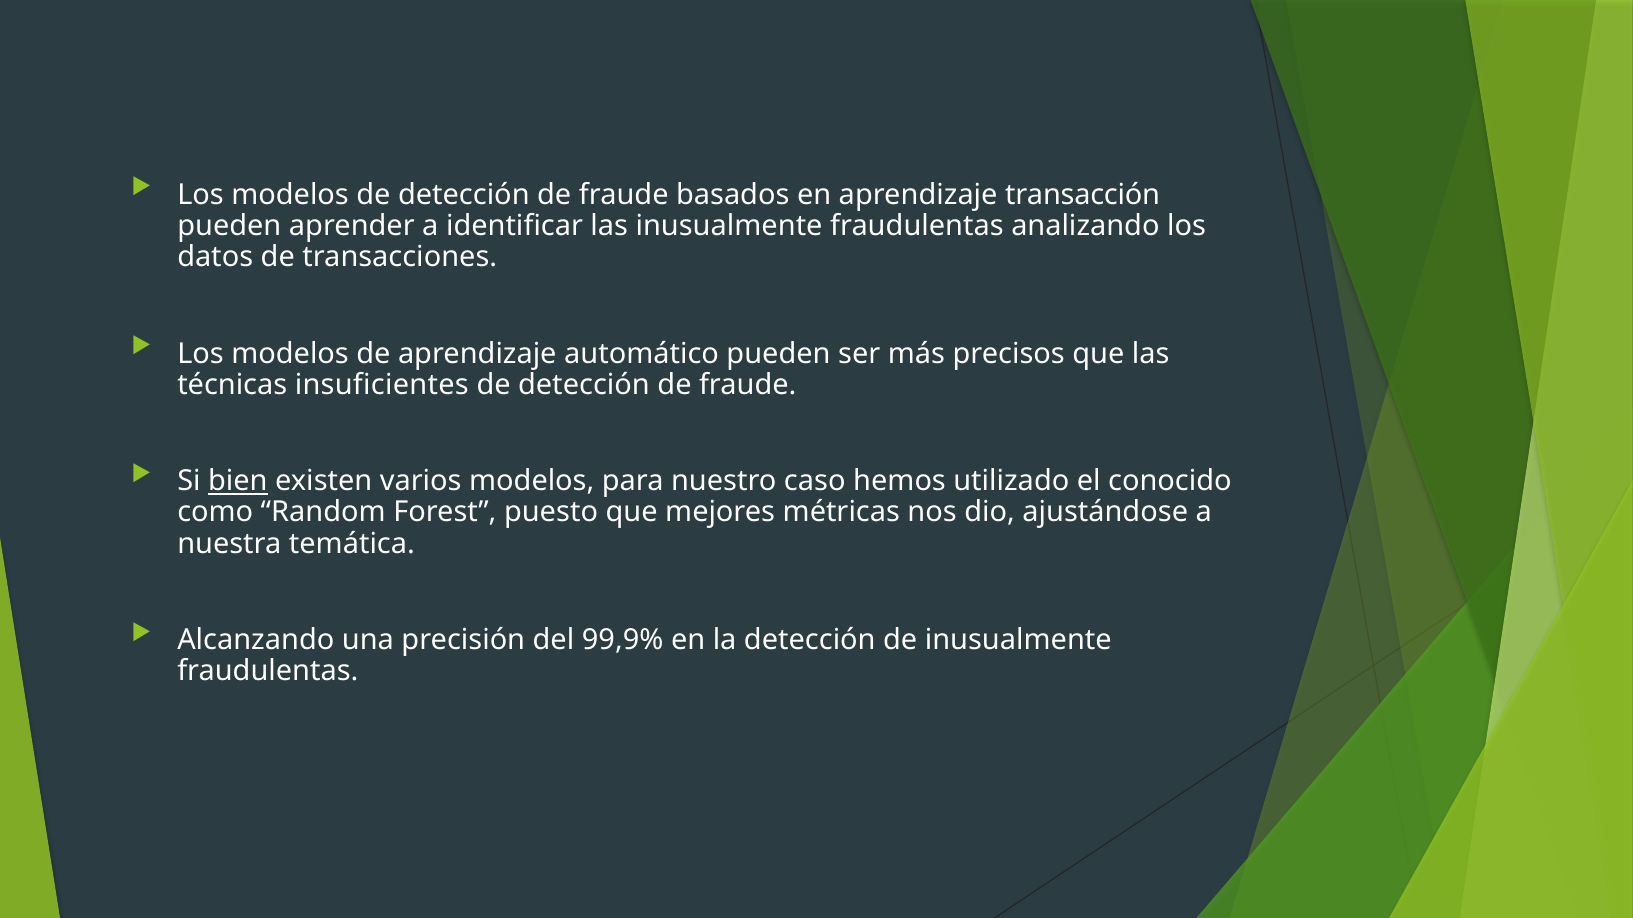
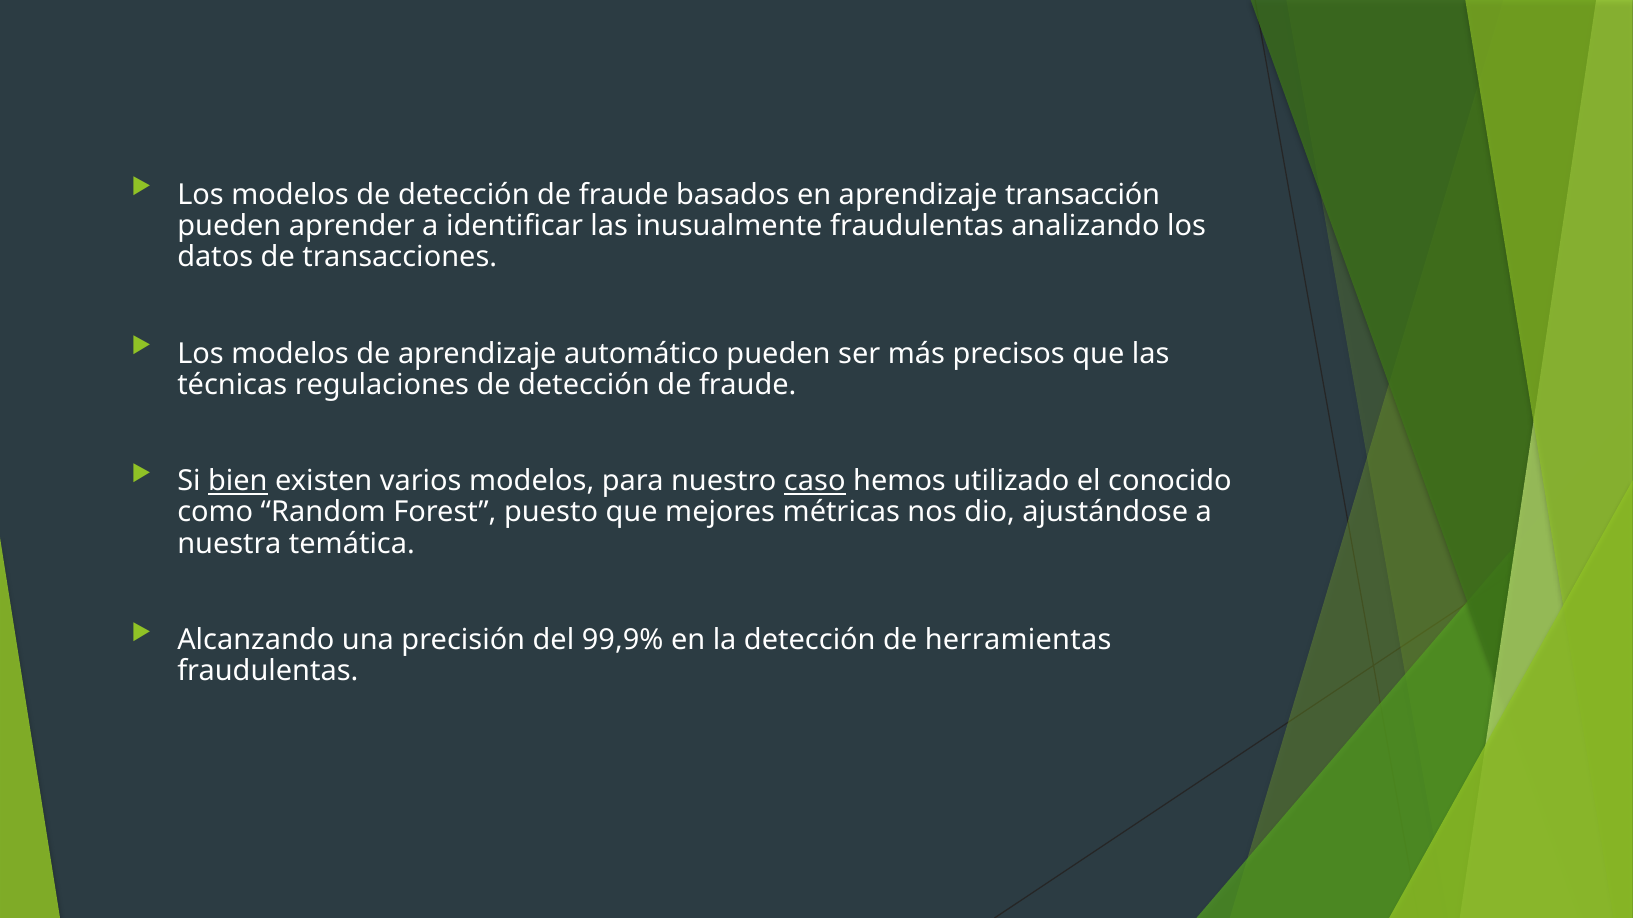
insuficientes: insuficientes -> regulaciones (382, 385)
caso underline: none -> present (815, 482)
de inusualmente: inusualmente -> herramientas (1018, 641)
